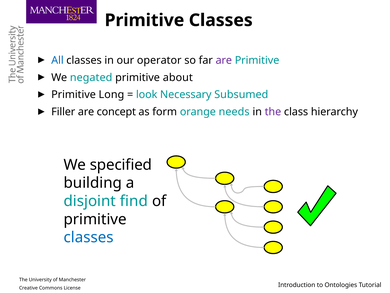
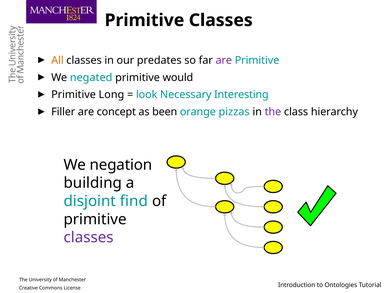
All colour: blue -> orange (57, 60)
operator: operator -> predates (159, 60)
about: about -> would (178, 77)
Subsumed: Subsumed -> Interesting (241, 94)
form: form -> been (165, 112)
needs: needs -> pizzas (234, 112)
specified: specified -> negation (121, 164)
classes colour: blue -> purple (89, 237)
